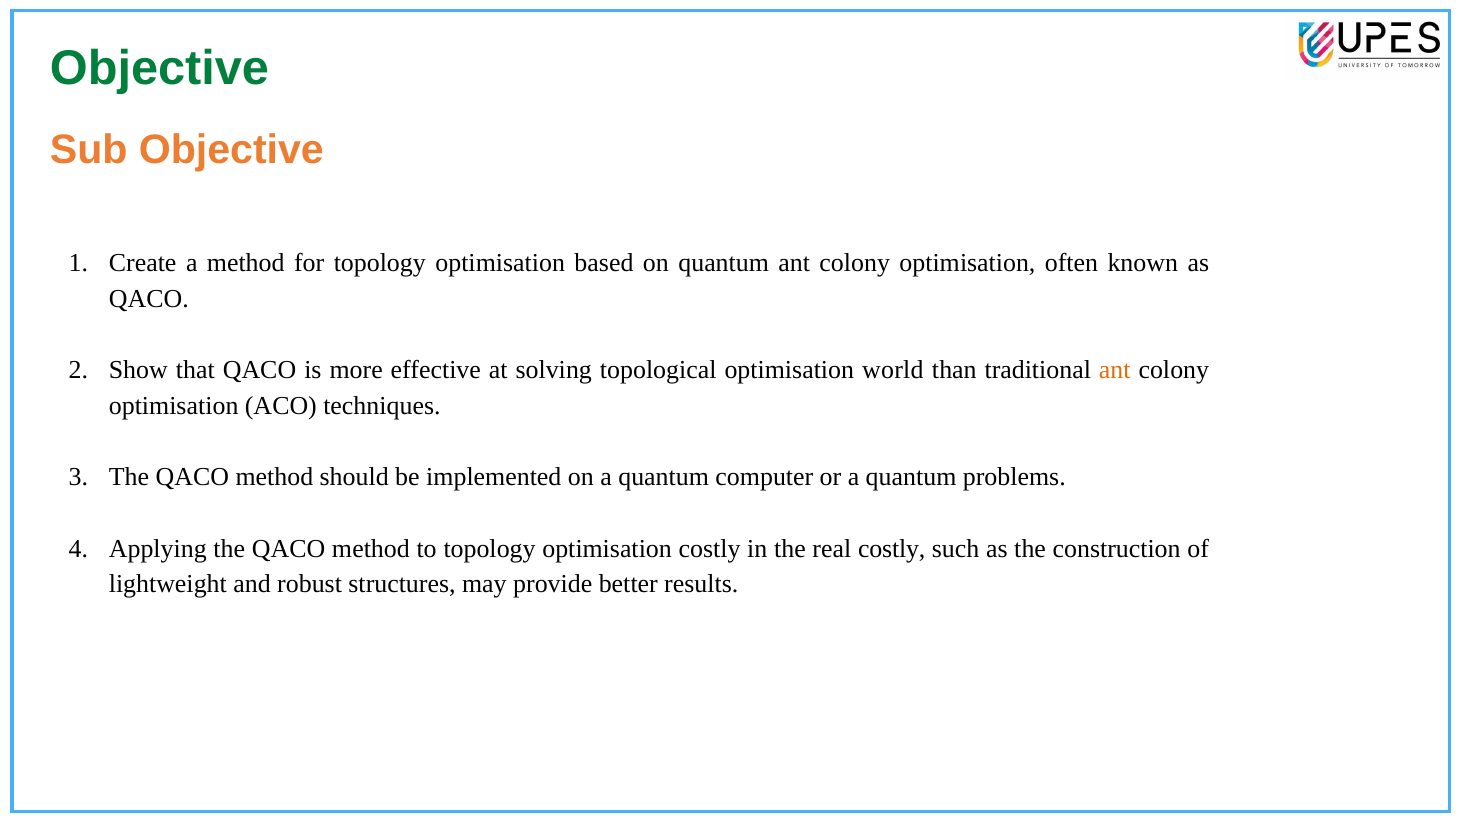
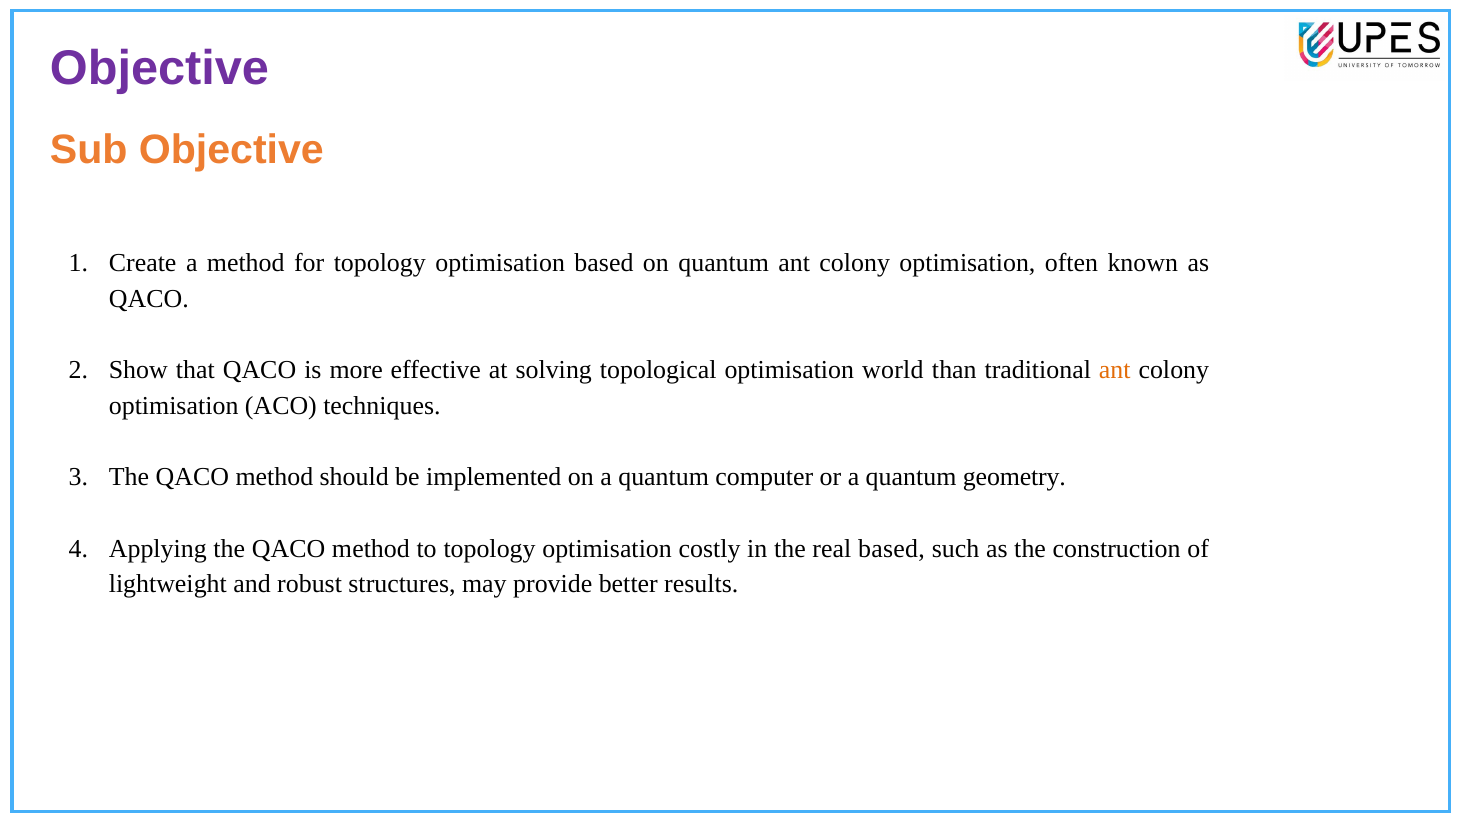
Objective colour: green -> purple (160, 68)
problems: problems -> geometry (1014, 477)
real costly: costly -> based (891, 549)
